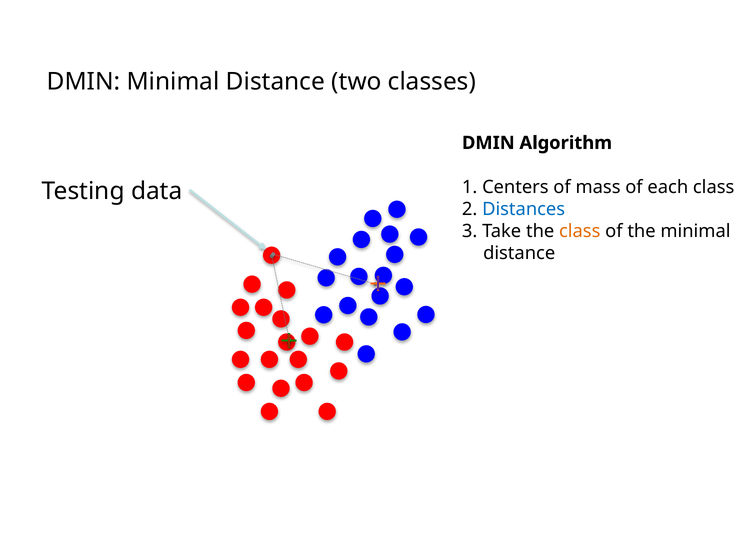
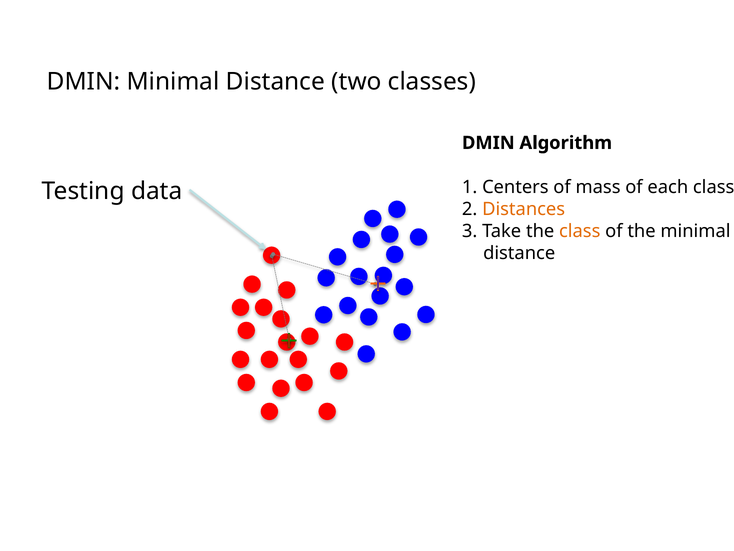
Distances colour: blue -> orange (524, 209)
